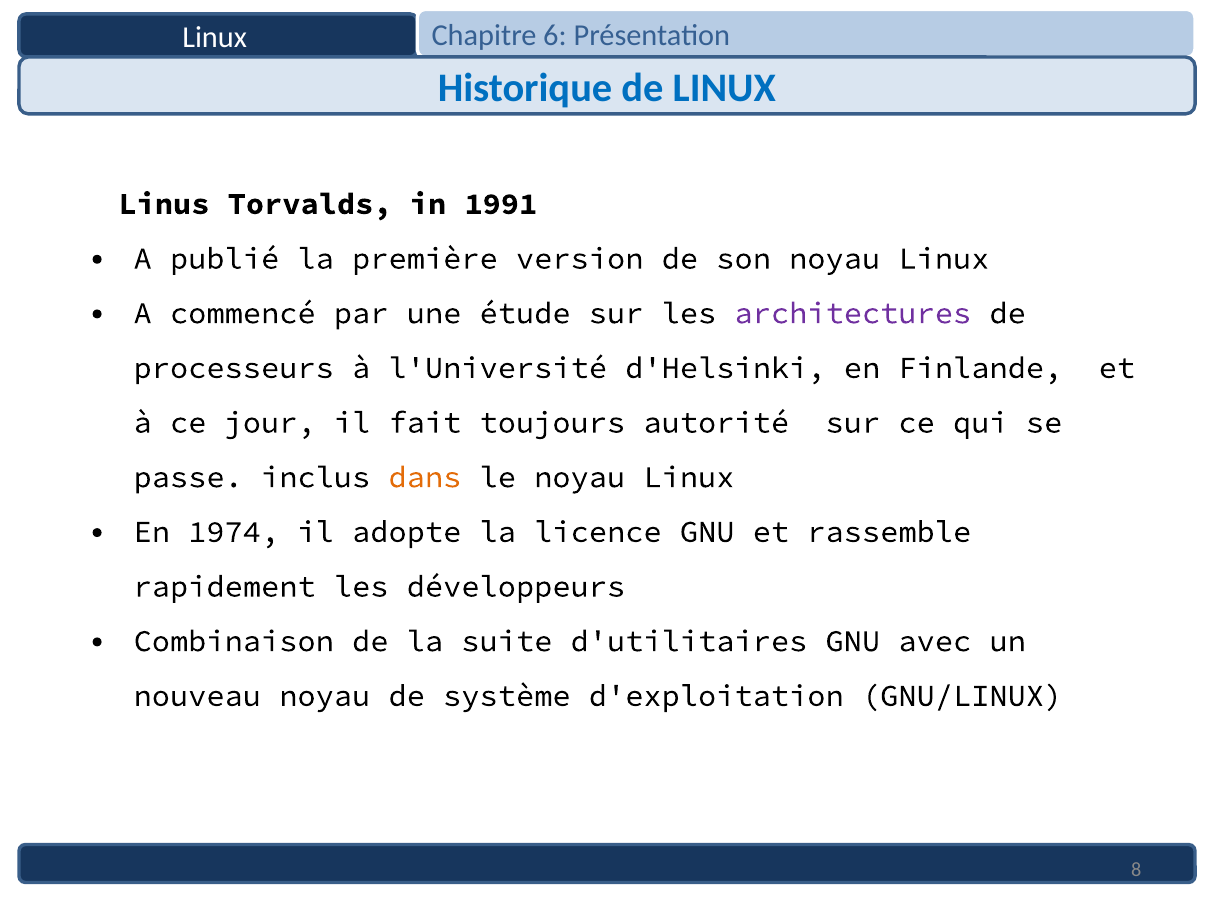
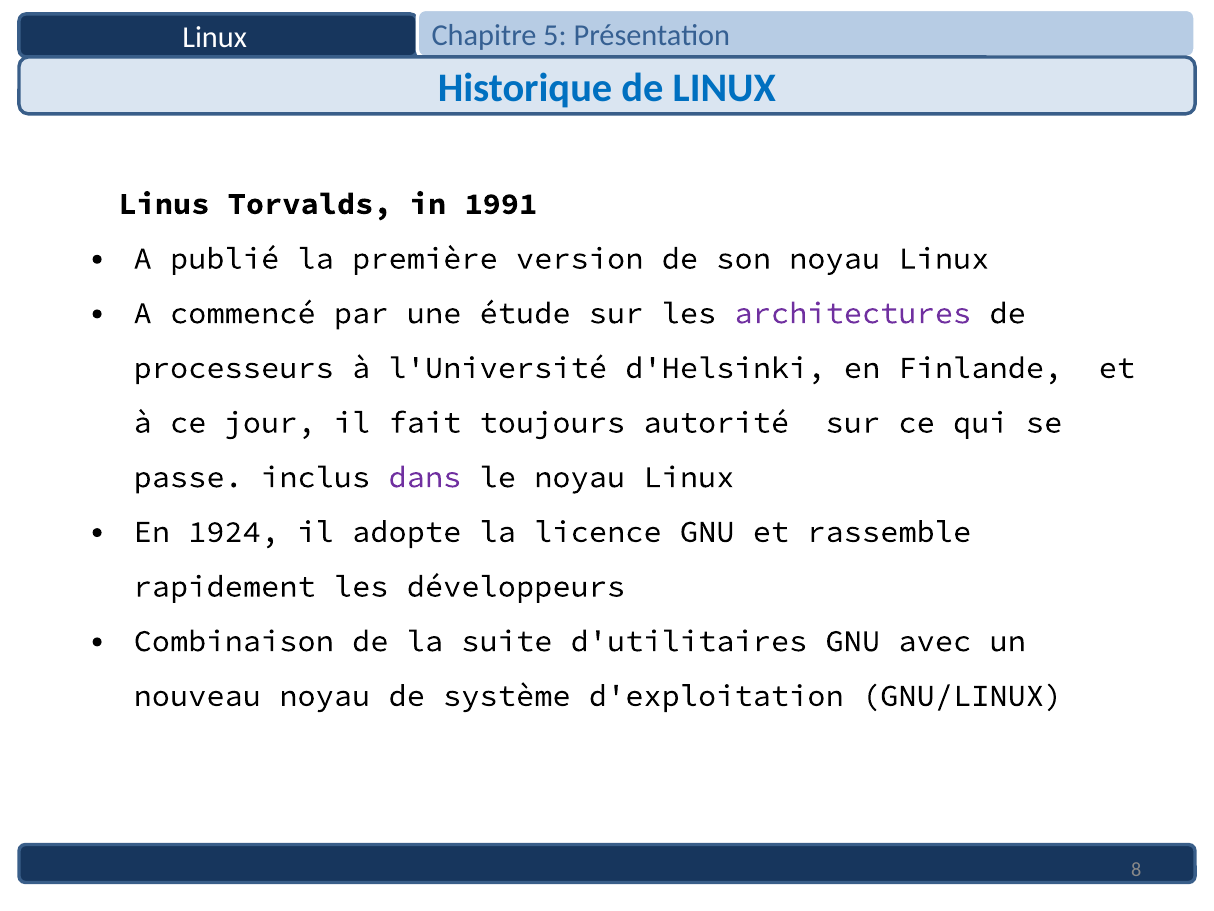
6: 6 -> 5 (555, 35)
dans colour: orange -> purple (425, 477)
1974: 1974 -> 1924 (234, 532)
